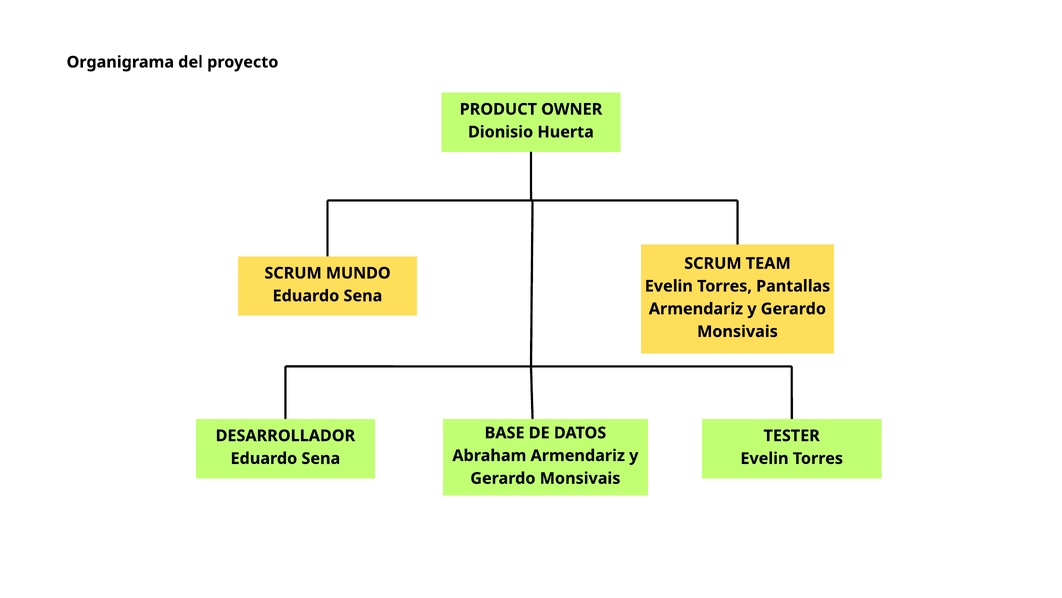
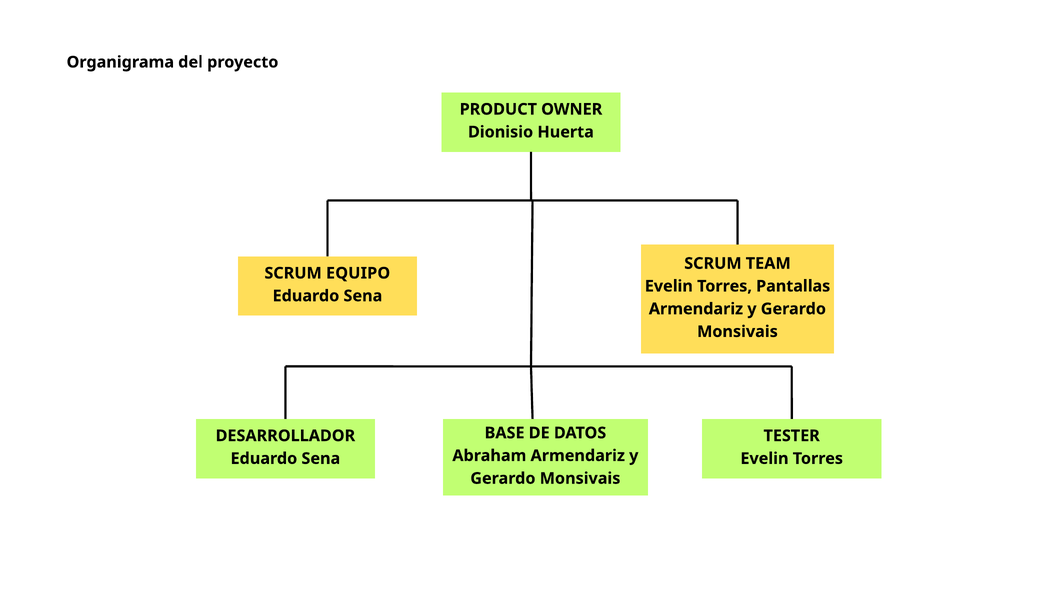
MUNDO: MUNDO -> EQUIPO (358, 273)
